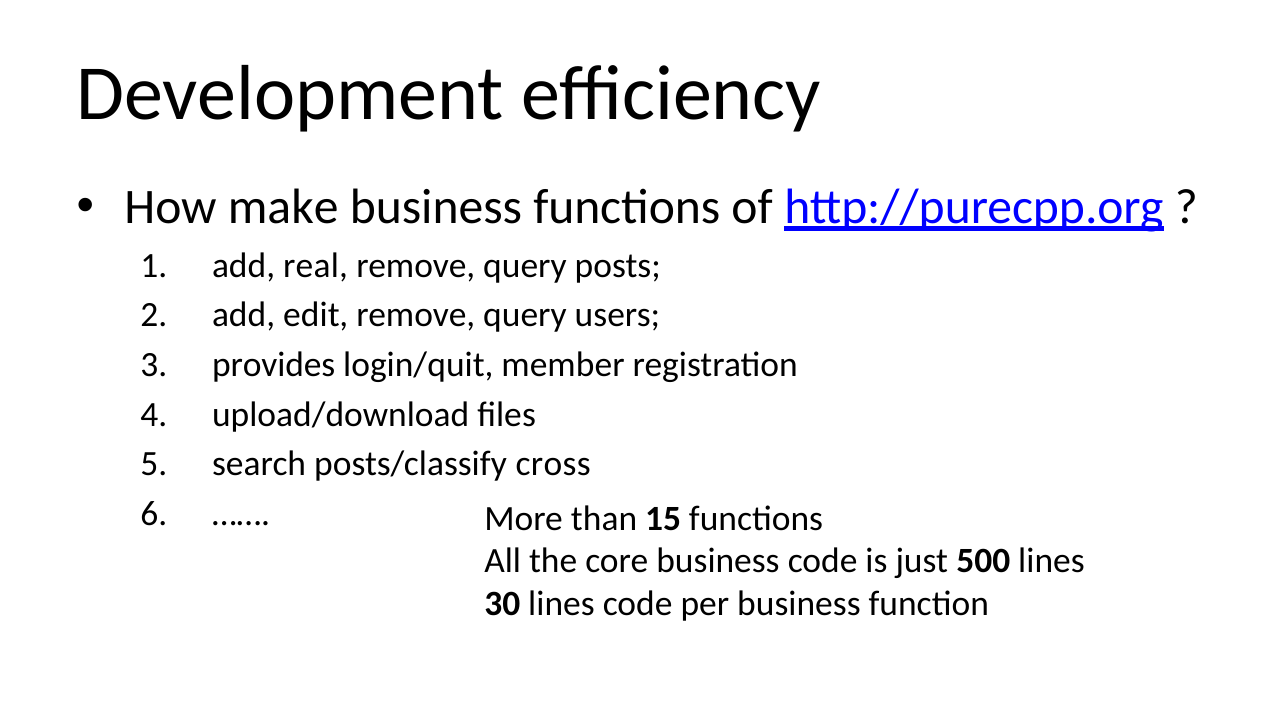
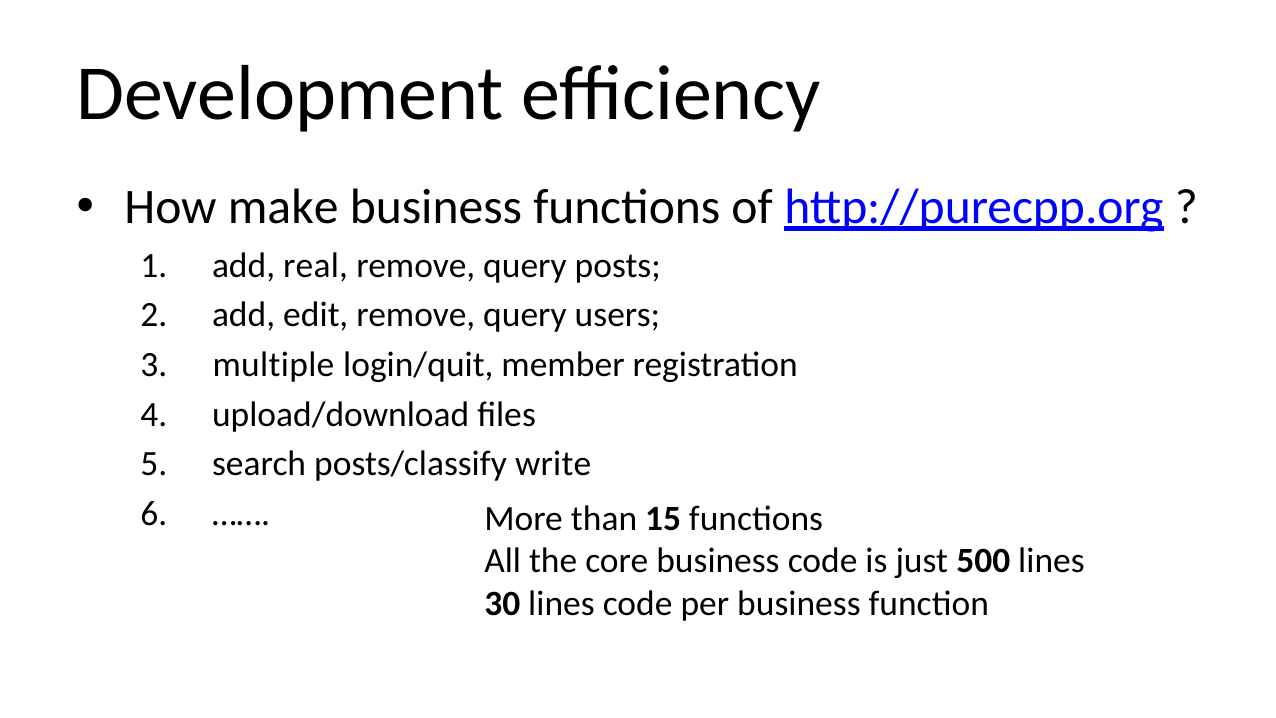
provides: provides -> multiple (273, 365)
cross: cross -> write (553, 464)
